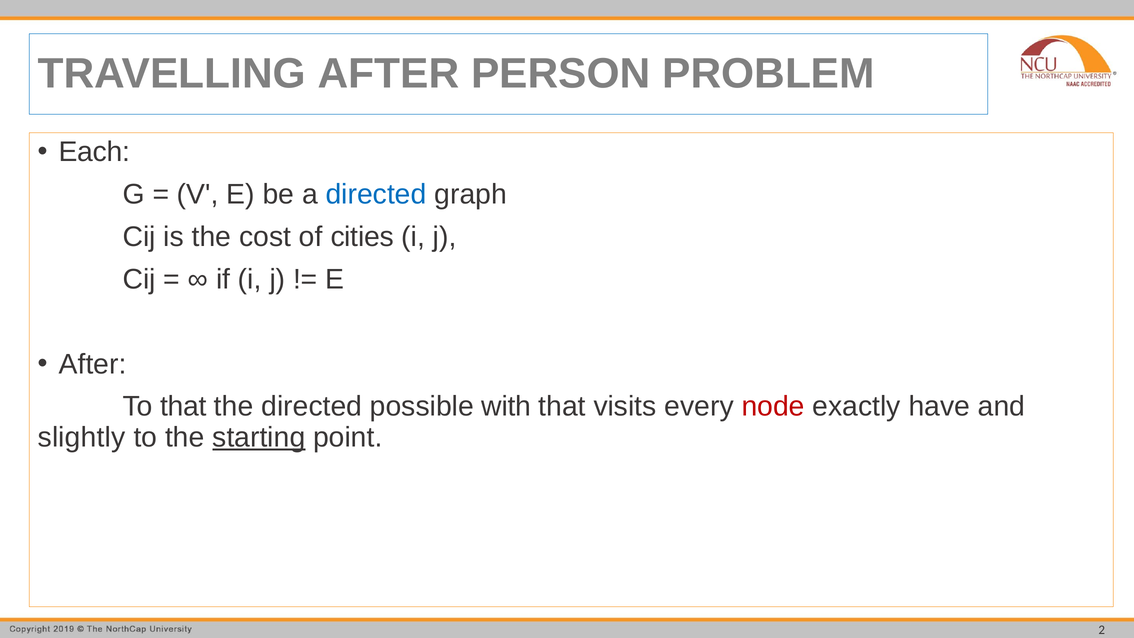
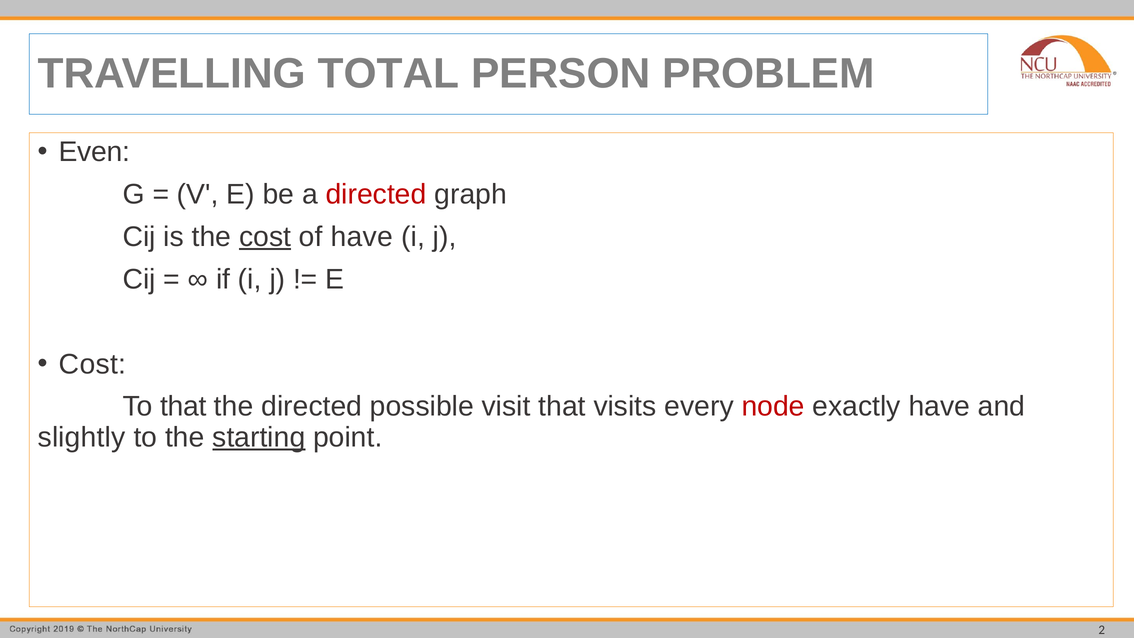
TRAVELLING AFTER: AFTER -> TOTAL (388, 74)
Each: Each -> Even (94, 152)
directed colour: blue -> red (376, 194)
cost underline: none -> present (265, 237)
of cities: cities -> have (362, 237)
After: After -> Cost (93, 364)
with: with -> visit (506, 407)
